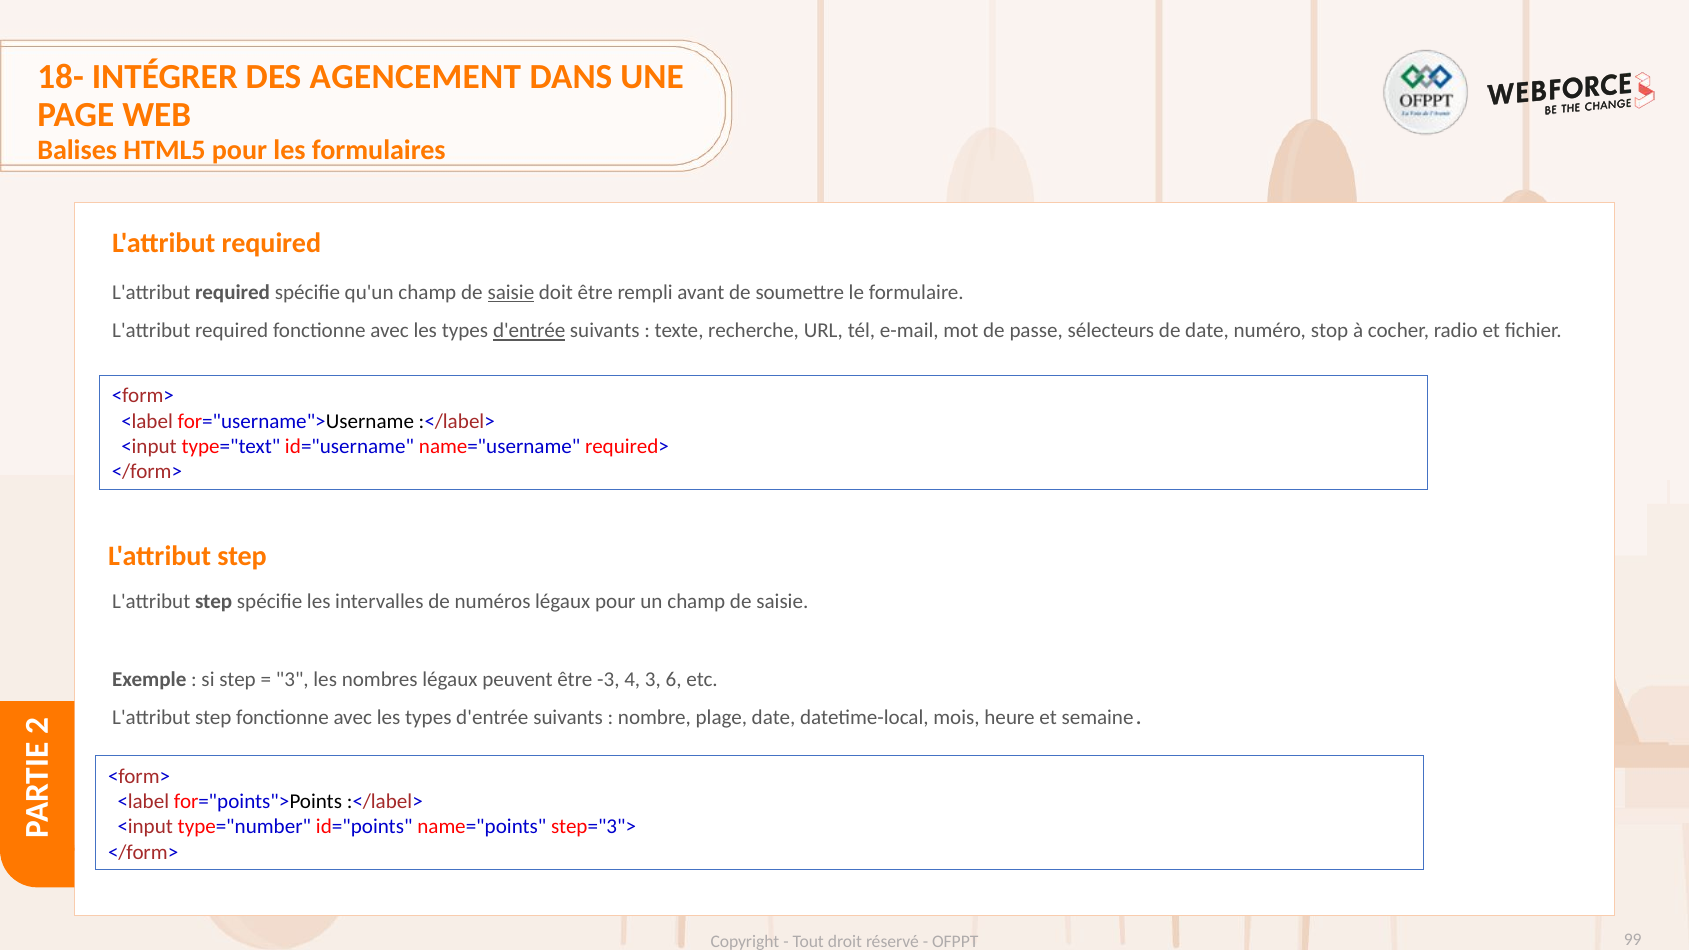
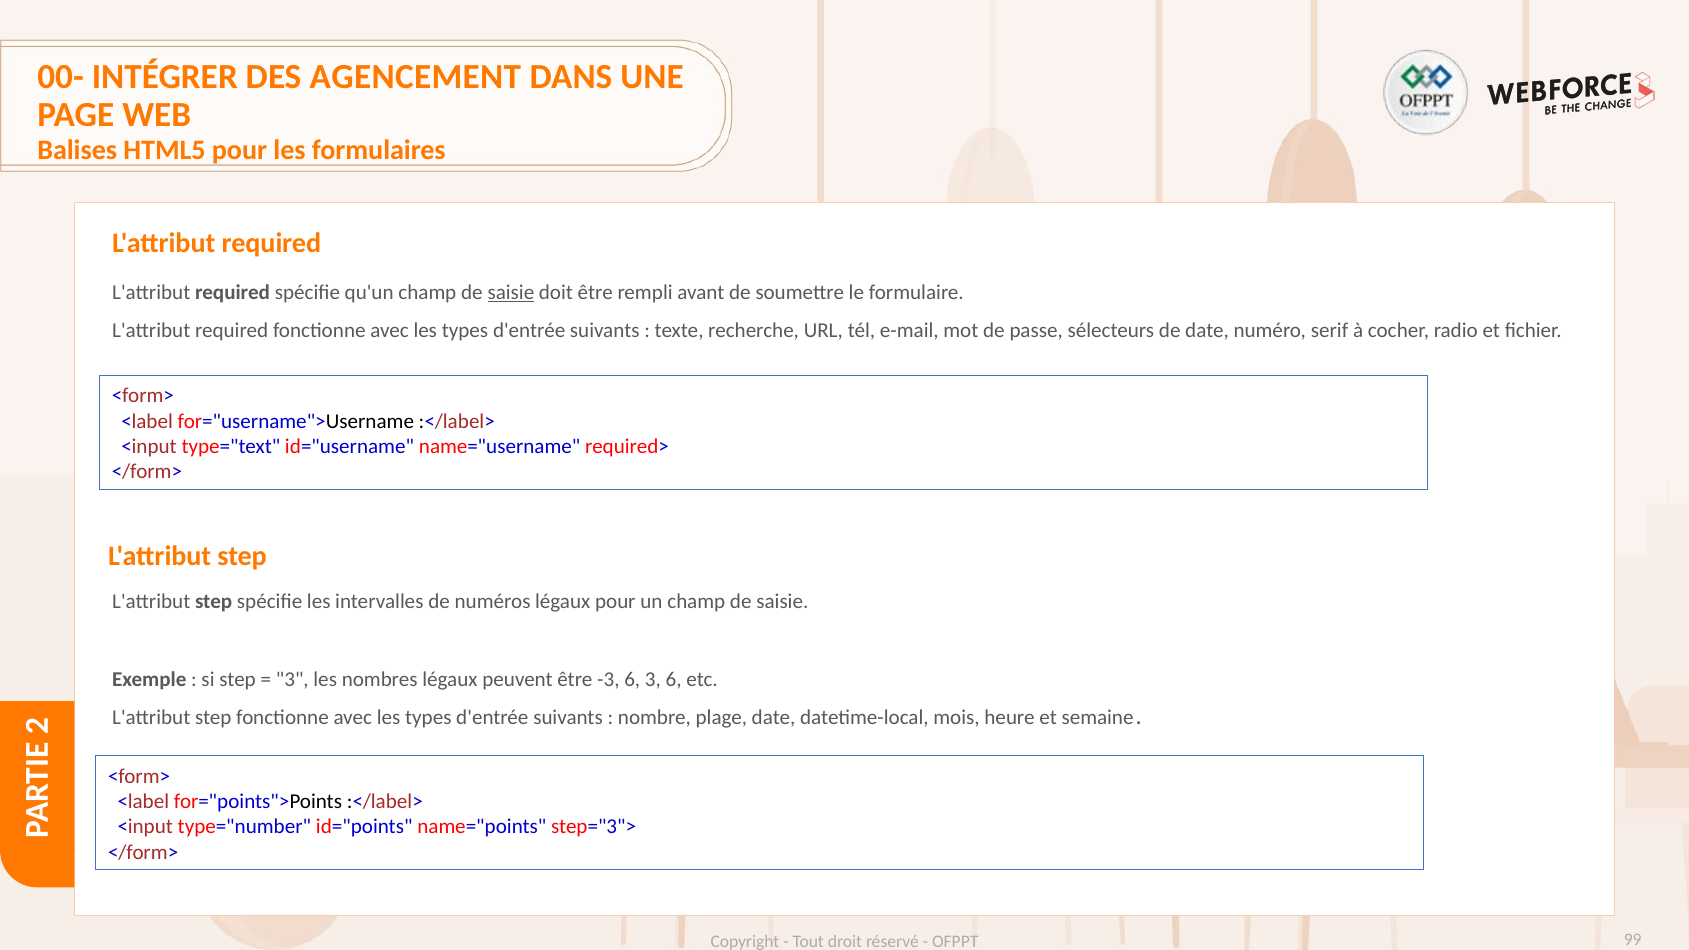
18-: 18- -> 00- (61, 77)
d'entrée underline: present -> none (529, 331)
stop: stop -> serif (1330, 331)
-3 4: 4 -> 6 (632, 679)
